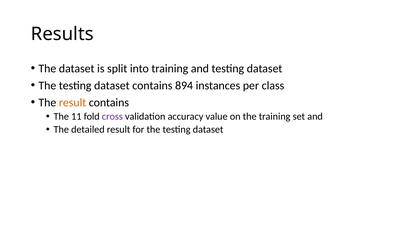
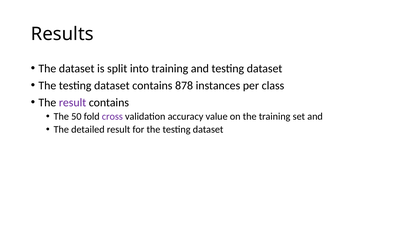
894: 894 -> 878 (184, 85)
result colour: orange -> purple (73, 102)
11: 11 -> 50 (76, 116)
